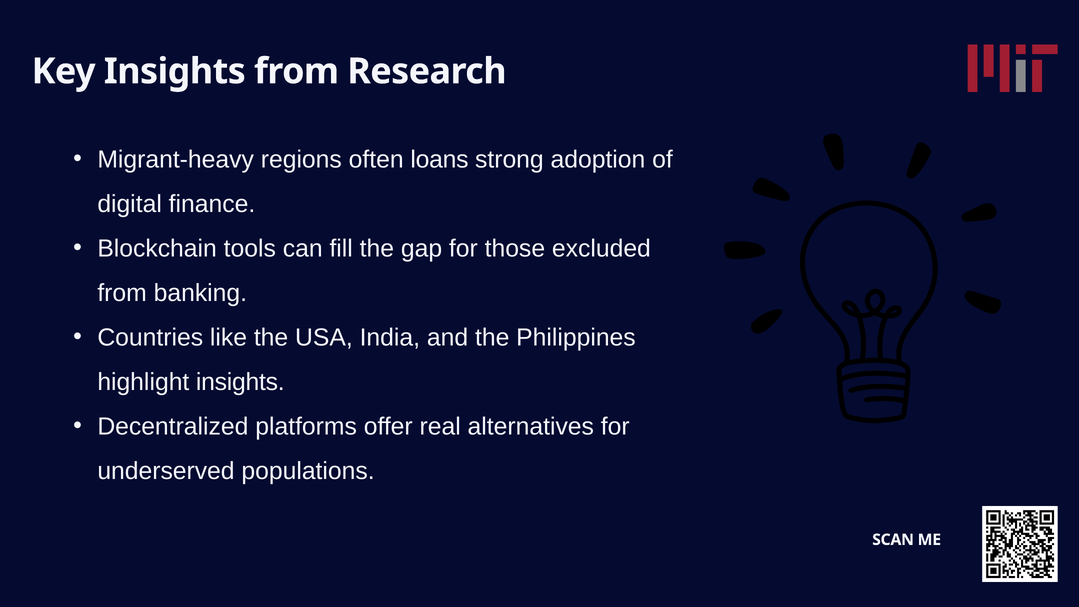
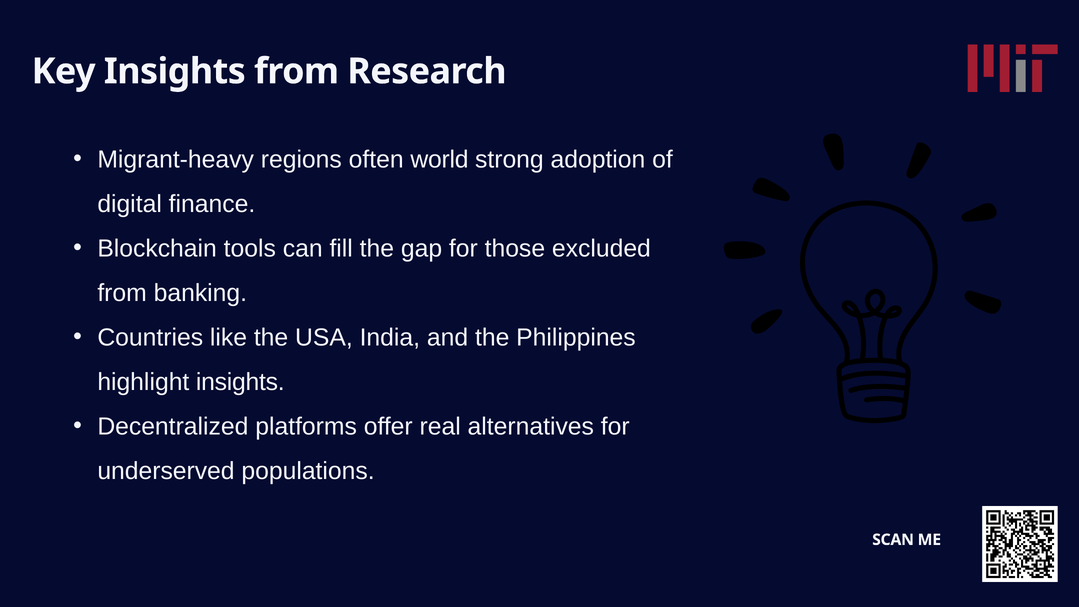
loans: loans -> world (439, 159)
